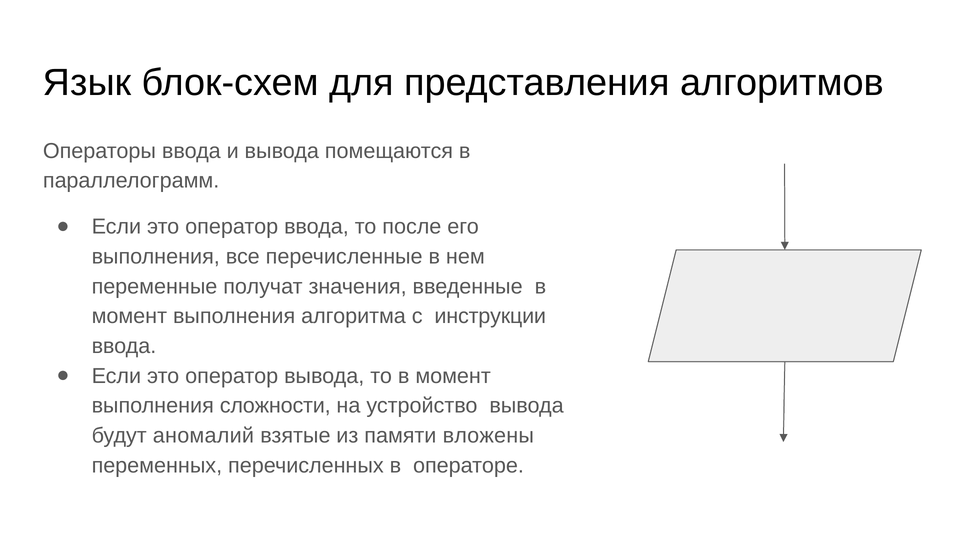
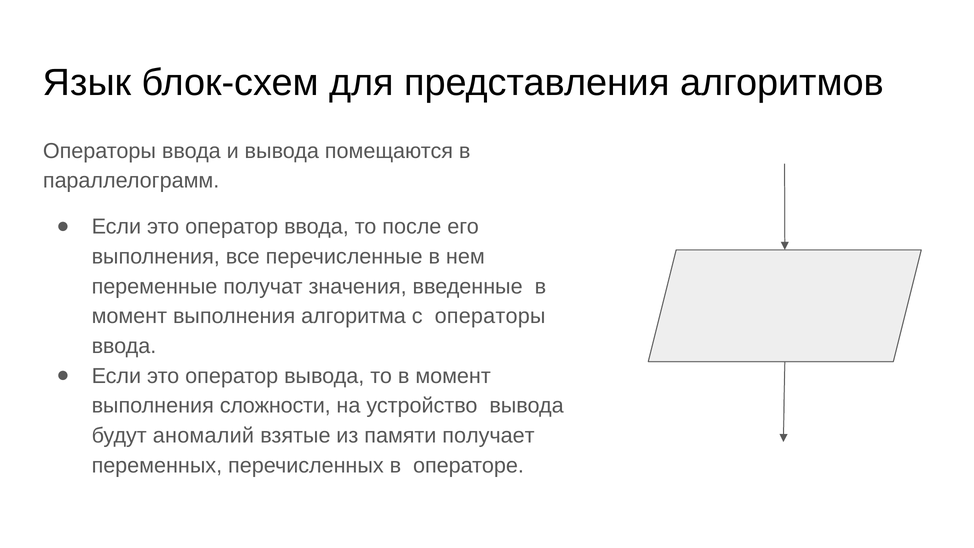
с инструкции: инструкции -> операторы (490, 316)
вложены: вложены -> получает (488, 436)
